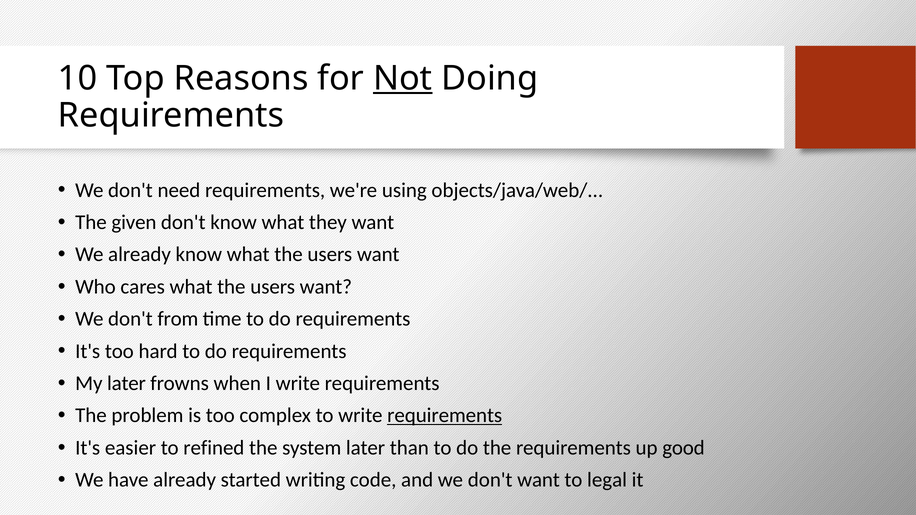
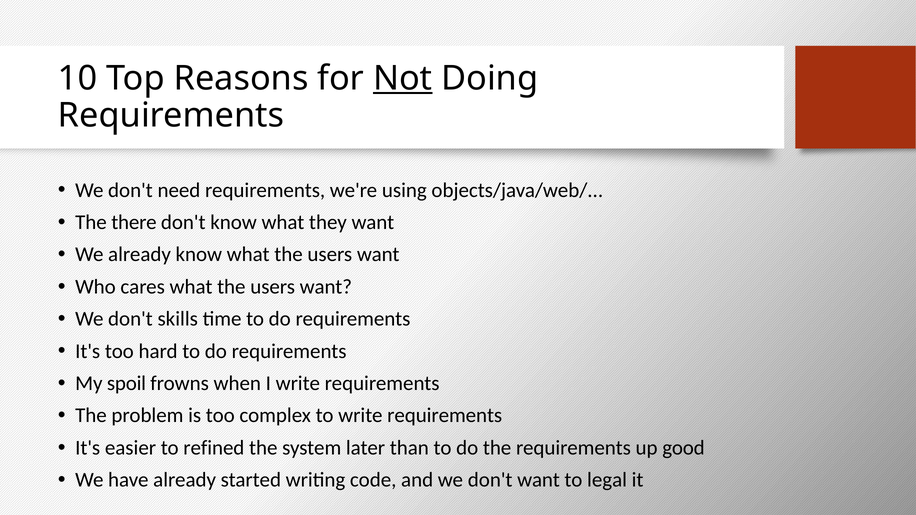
given: given -> there (134, 222)
from: from -> skills (178, 319)
My later: later -> spoil (127, 383)
requirements underline: present -> none (445, 416)
